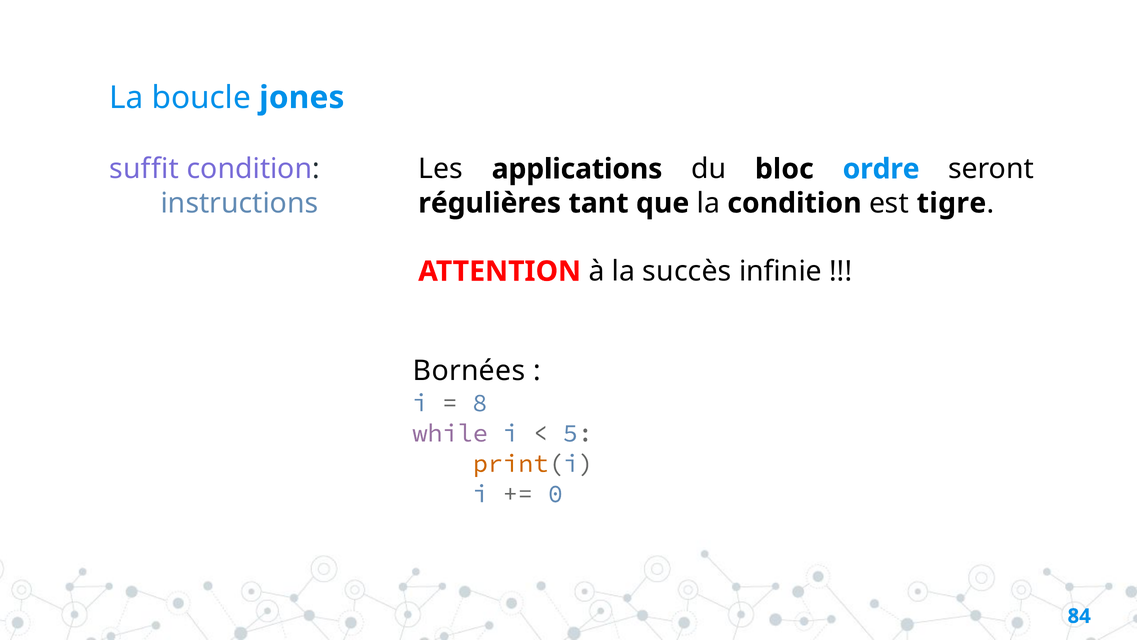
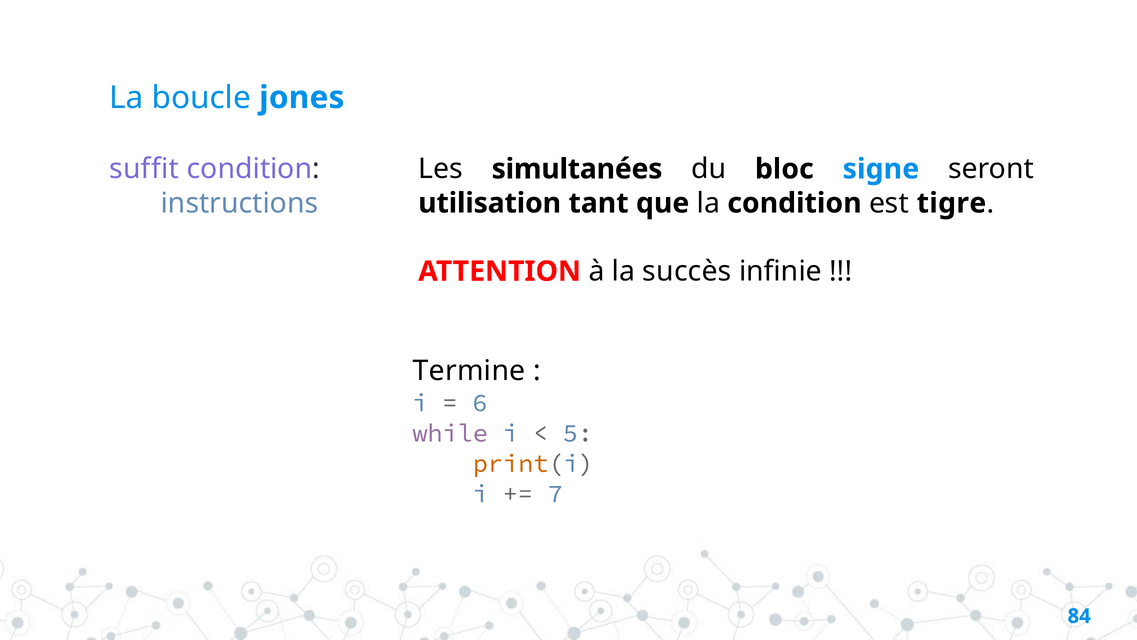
applications: applications -> simultanées (577, 169)
ordre: ordre -> signe (881, 169)
régulières: régulières -> utilisation (490, 203)
Bornées: Bornées -> Termine (469, 371)
8: 8 -> 6 (480, 403)
0: 0 -> 7 (555, 493)
